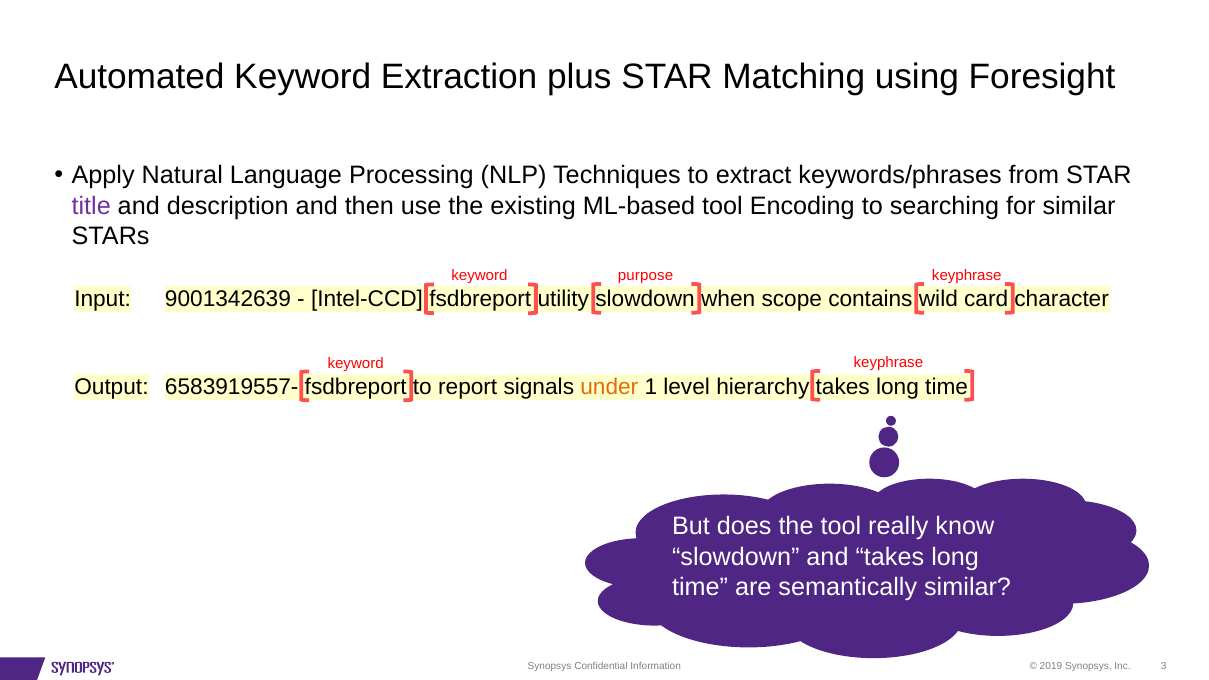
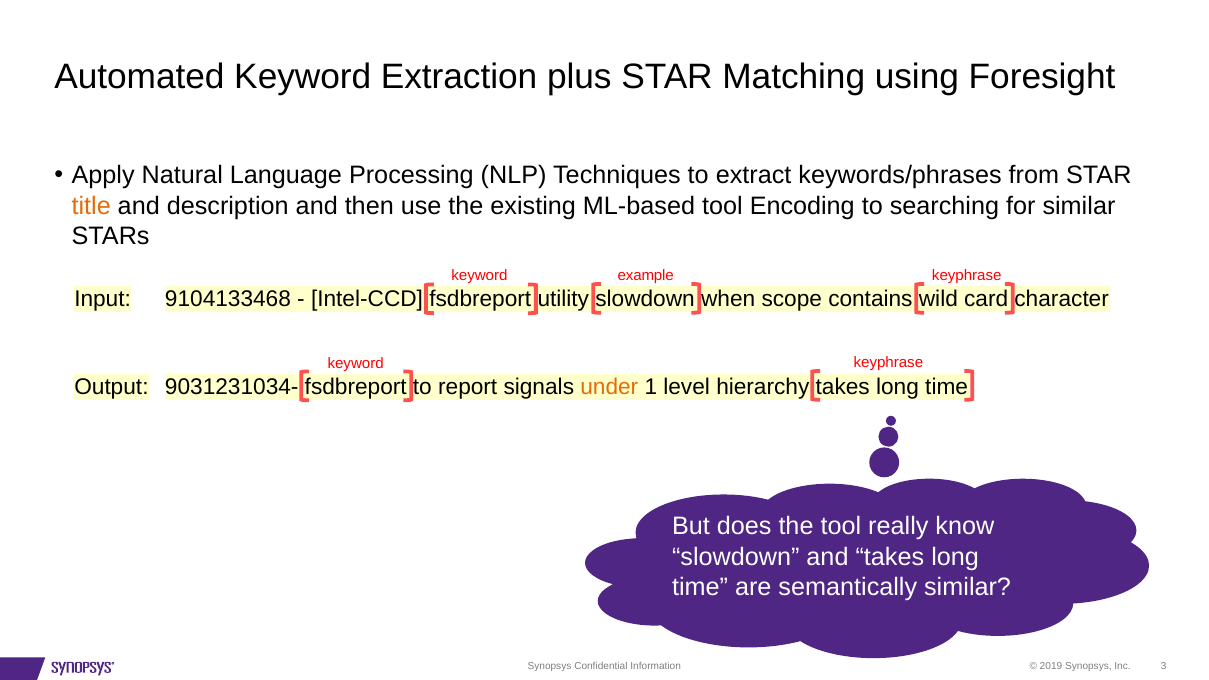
title colour: purple -> orange (91, 206)
purpose: purpose -> example (646, 276)
9001342639: 9001342639 -> 9104133468 (228, 300)
6583919557-: 6583919557- -> 9031231034- (232, 387)
